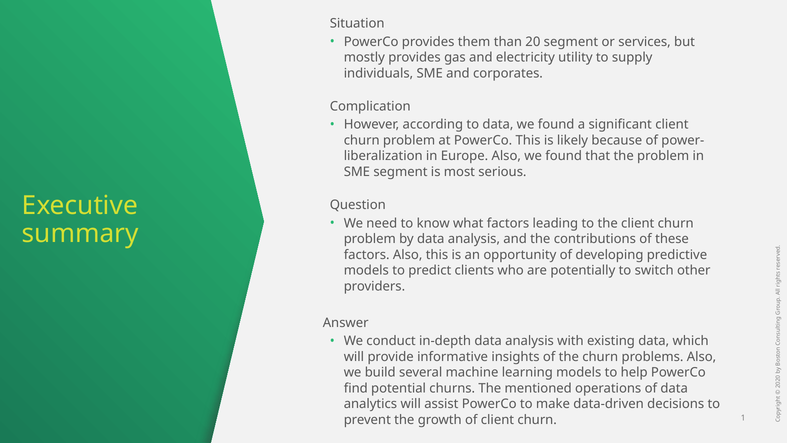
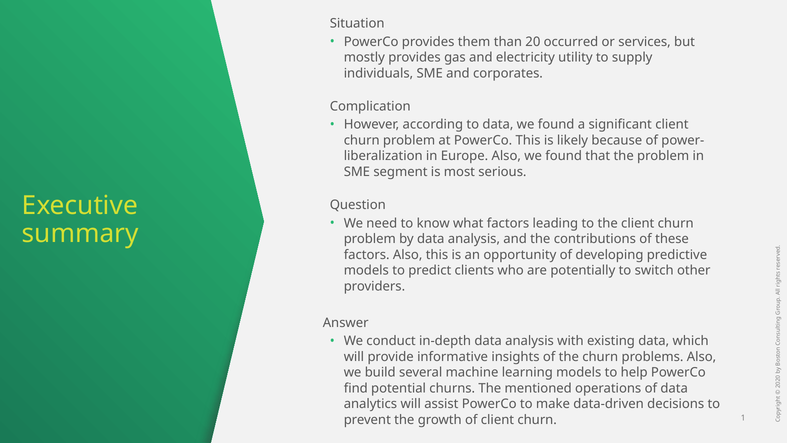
20 segment: segment -> occurred (571, 42)
